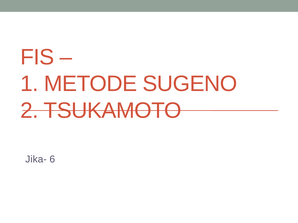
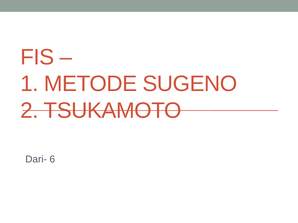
Jika-: Jika- -> Dari- (36, 160)
